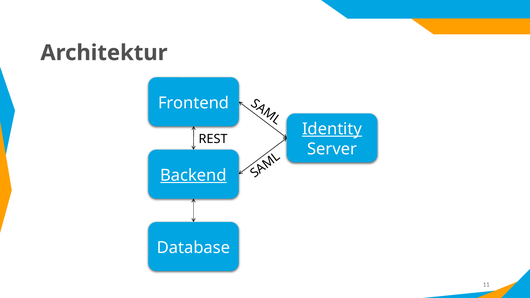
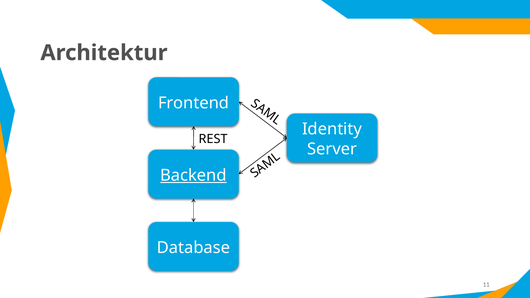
Identity underline: present -> none (332, 129)
